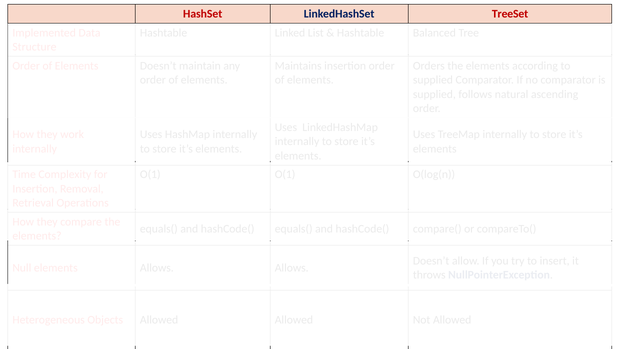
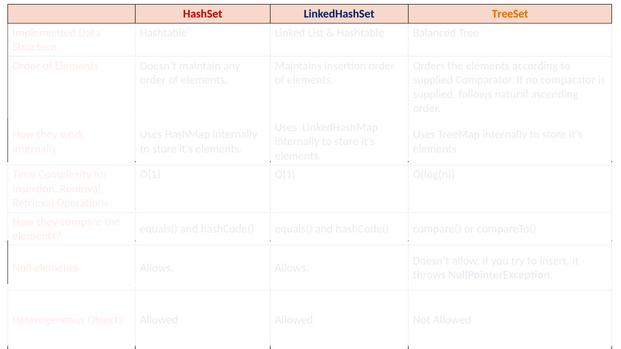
TreeSet colour: red -> orange (510, 14)
